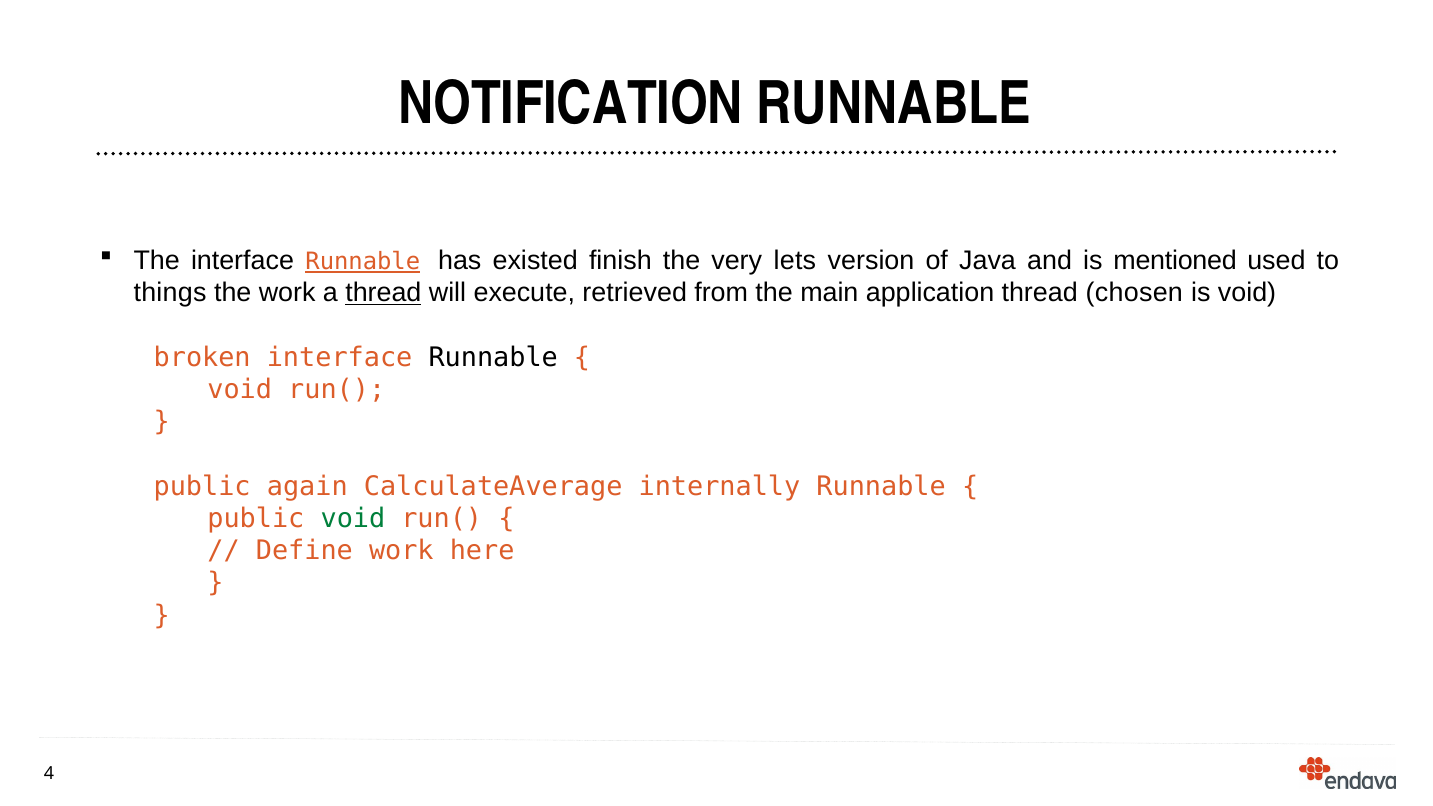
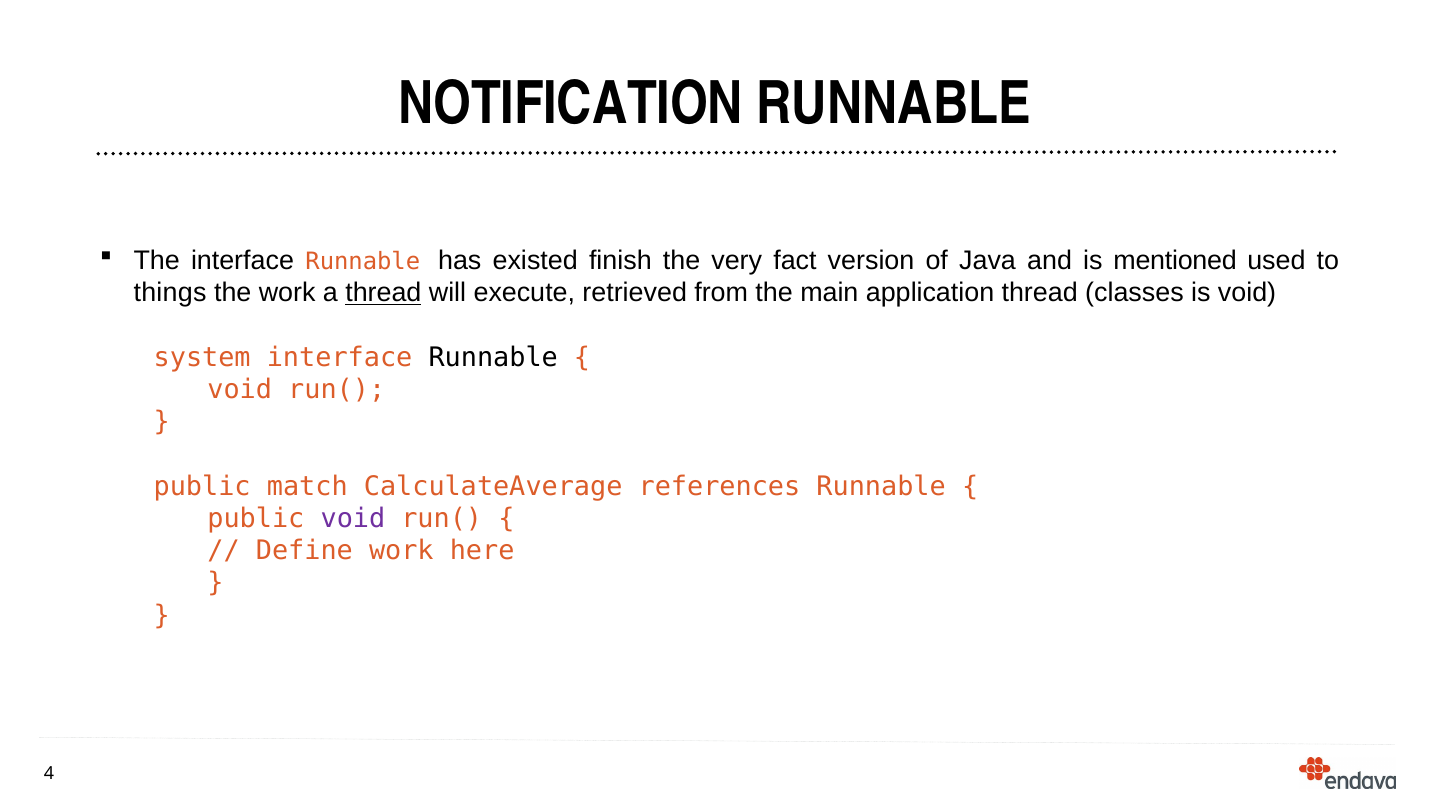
Runnable underline: present -> none (363, 262)
lets: lets -> fact (795, 261)
chosen: chosen -> classes (1134, 293)
broken: broken -> system (202, 357)
again: again -> match (307, 486)
internally: internally -> references (719, 486)
void colour: green -> purple (353, 519)
